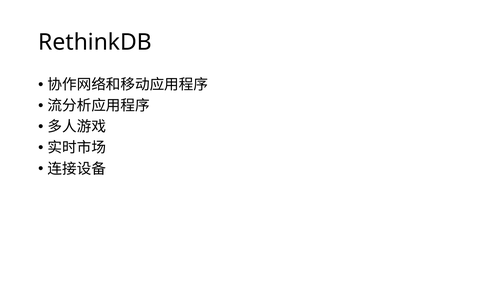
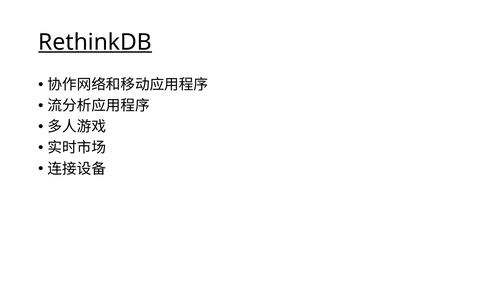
RethinkDB underline: none -> present (95, 42)
